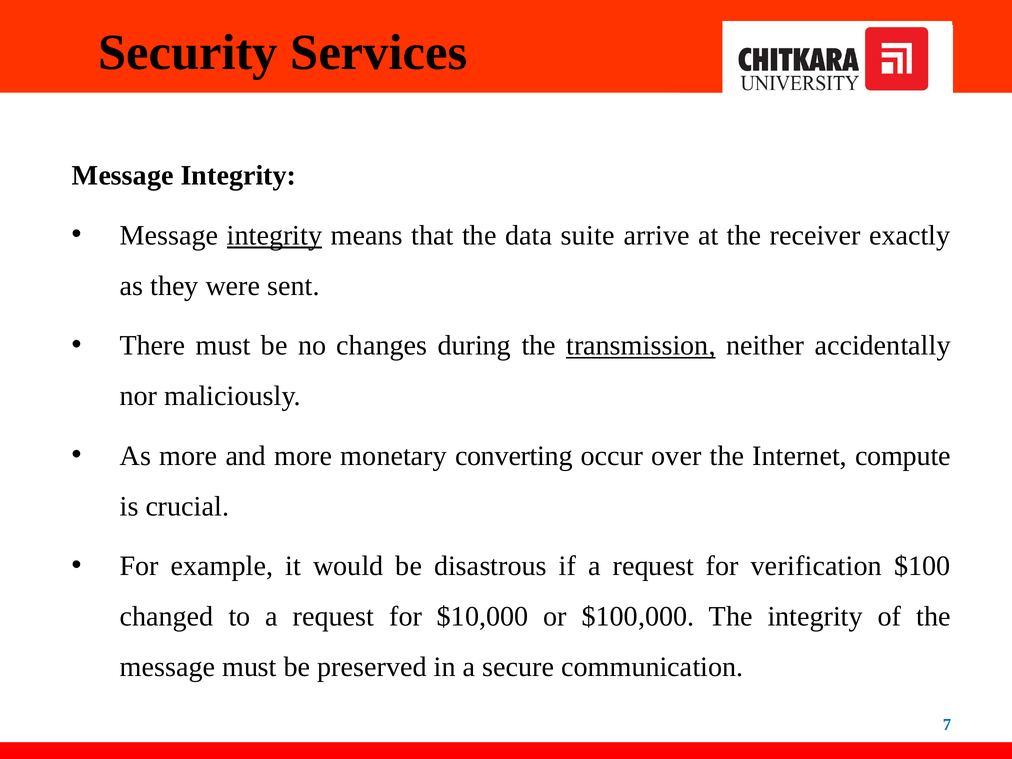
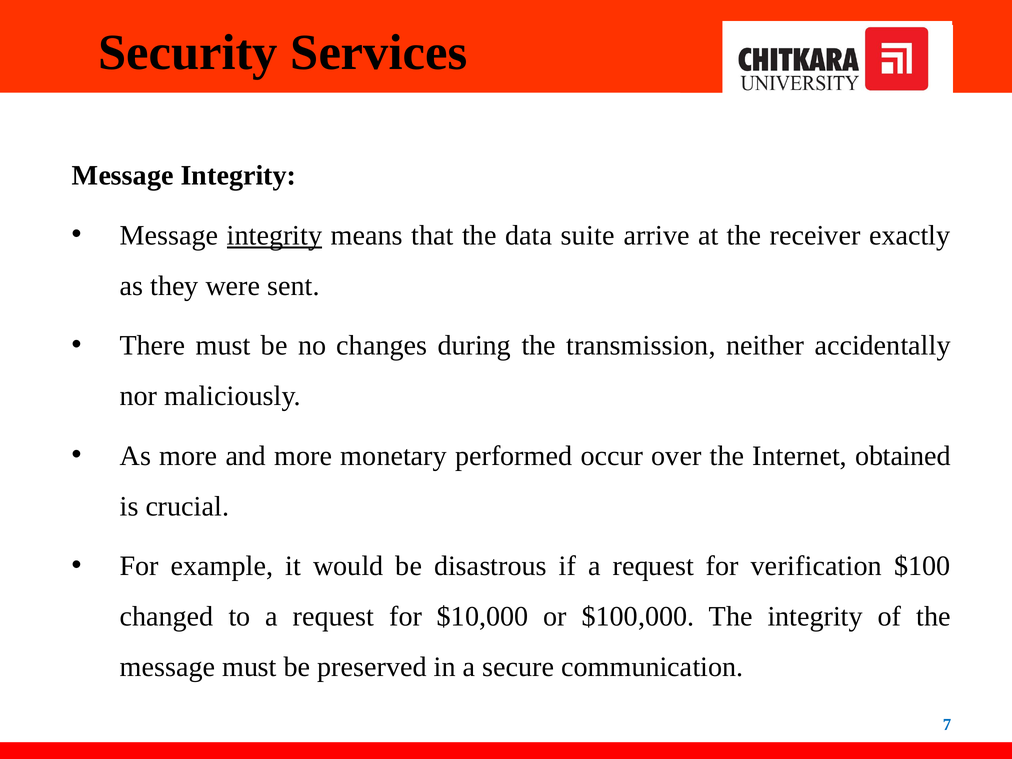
transmission underline: present -> none (641, 346)
converting: converting -> performed (514, 456)
compute: compute -> obtained (903, 456)
